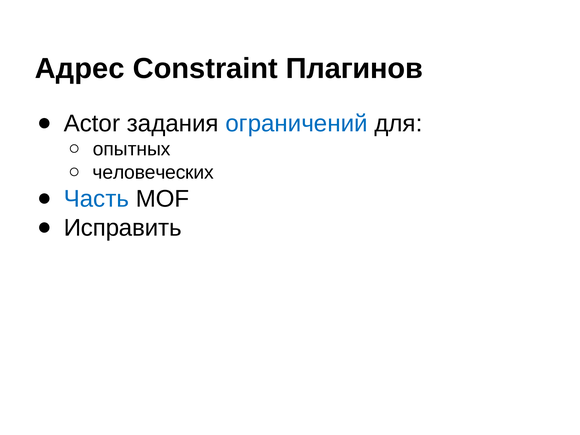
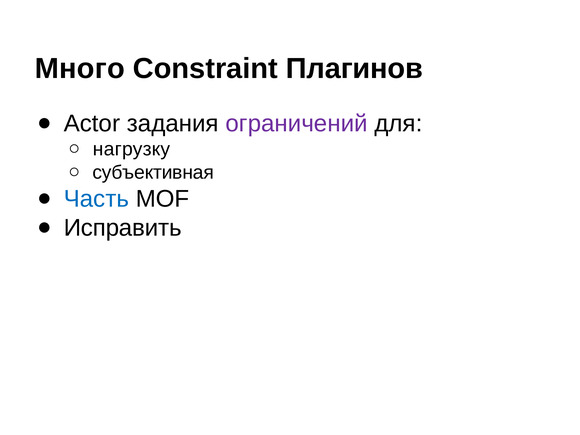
Адрес: Адрес -> Много (80, 69)
ограничений colour: blue -> purple (297, 123)
опытных: опытных -> нагрузку (132, 149)
человеческих: человеческих -> субъективная (153, 172)
